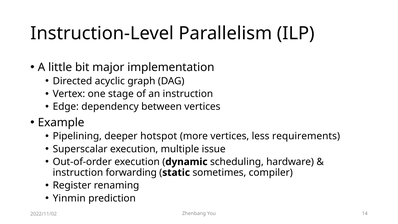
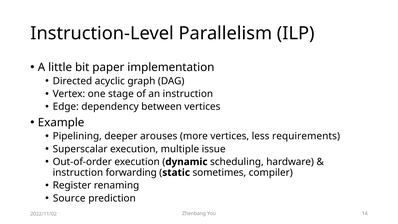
major: major -> paper (108, 67)
hotspot: hotspot -> arouses (159, 136)
Yinmin: Yinmin -> Source (69, 198)
